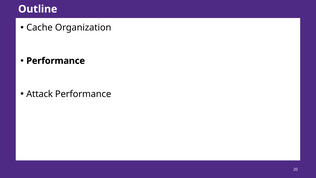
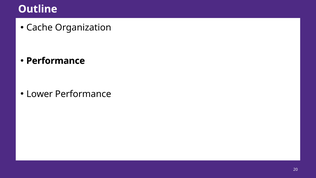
Attack: Attack -> Lower (40, 94)
